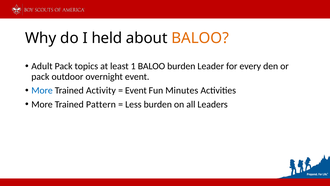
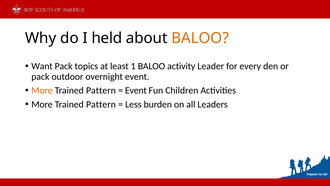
Adult: Adult -> Want (42, 66)
BALOO burden: burden -> activity (181, 66)
More colour: blue -> orange (42, 90)
Activity: Activity -> Pattern (101, 90)
Minutes: Minutes -> Children (182, 90)
